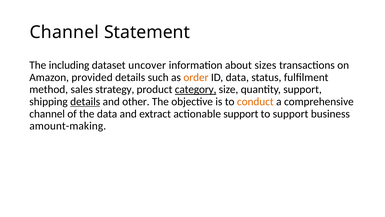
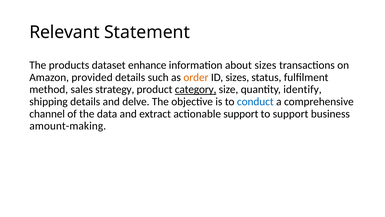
Channel: Channel -> Relevant (64, 32)
including: including -> products (69, 65)
uncover: uncover -> enhance (147, 65)
ID data: data -> sizes (237, 77)
quantity support: support -> identify (302, 89)
details underline: present -> none (85, 101)
other: other -> delve (136, 101)
conduct colour: orange -> blue (255, 101)
